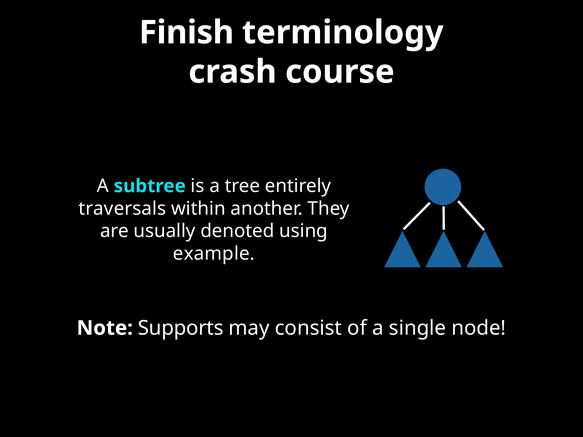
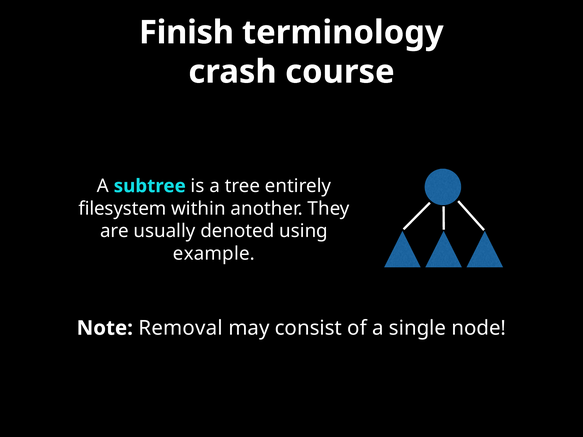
traversals: traversals -> filesystem (122, 209)
Supports: Supports -> Removal (181, 328)
